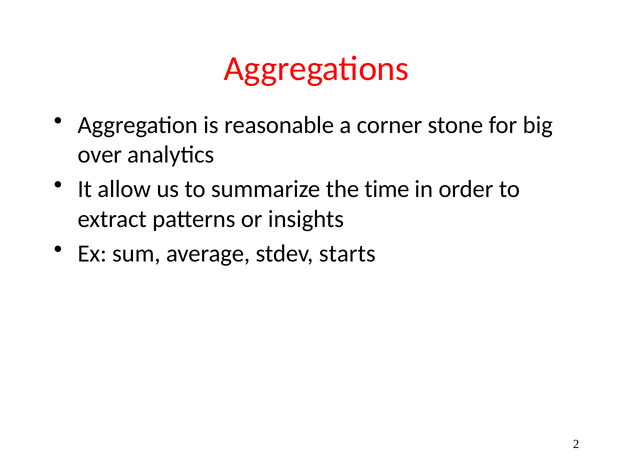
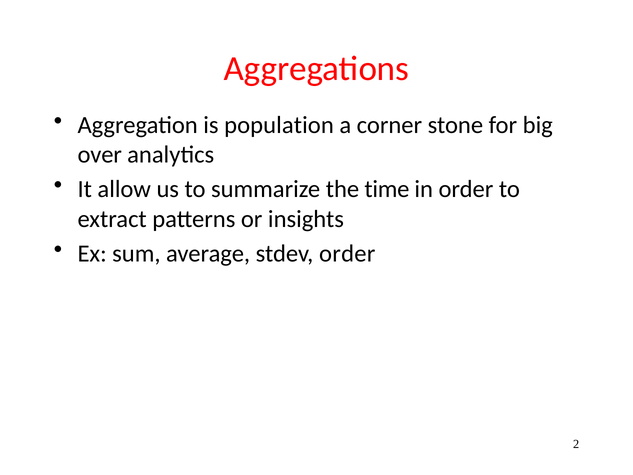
reasonable: reasonable -> population (279, 125)
stdev starts: starts -> order (347, 253)
